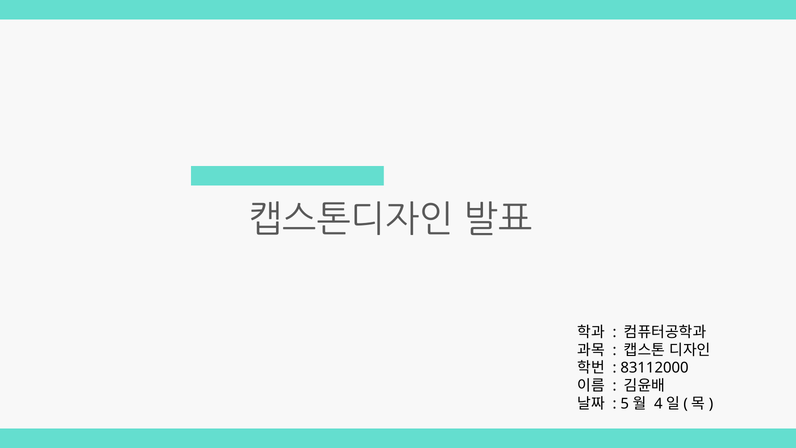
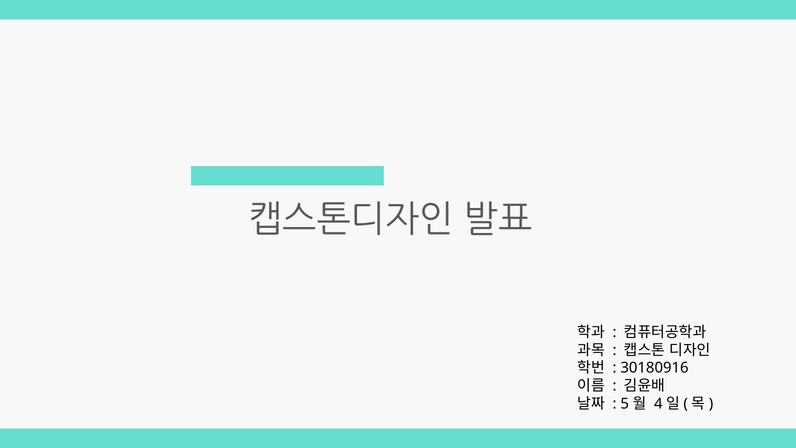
83112000: 83112000 -> 30180916 (655, 368)
